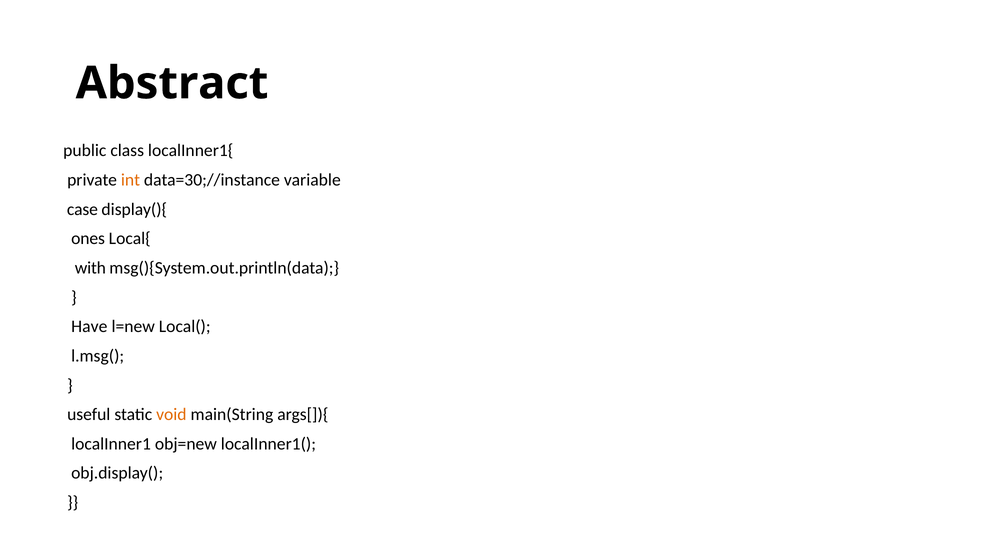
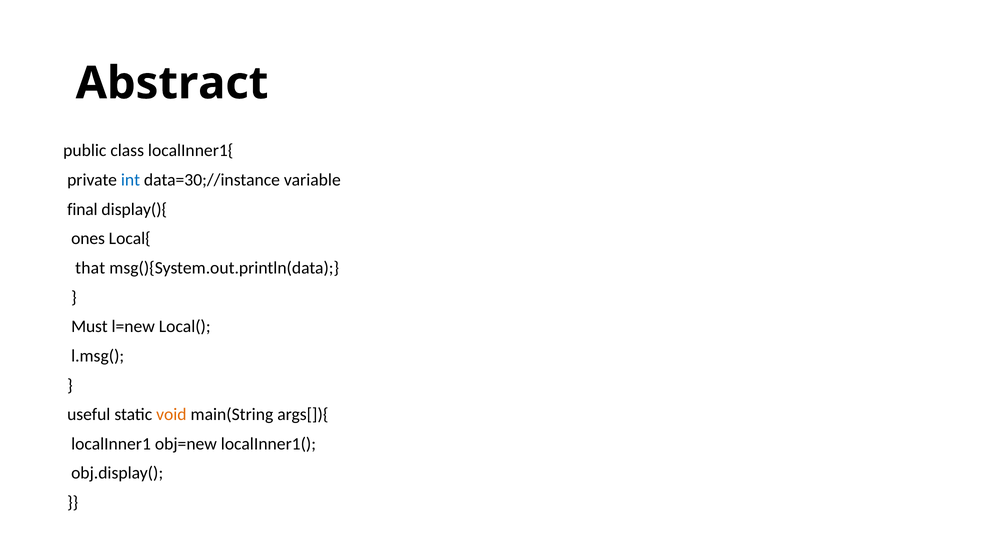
int colour: orange -> blue (131, 180)
case: case -> final (82, 209)
with: with -> that (90, 268)
Have: Have -> Must (89, 327)
